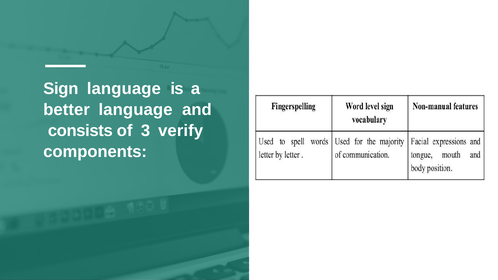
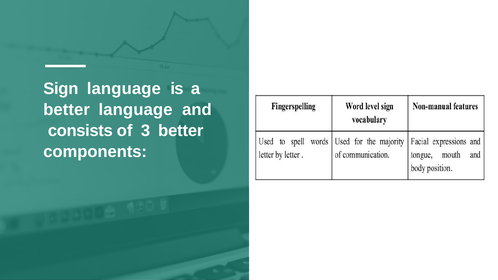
3 verify: verify -> better (181, 131)
